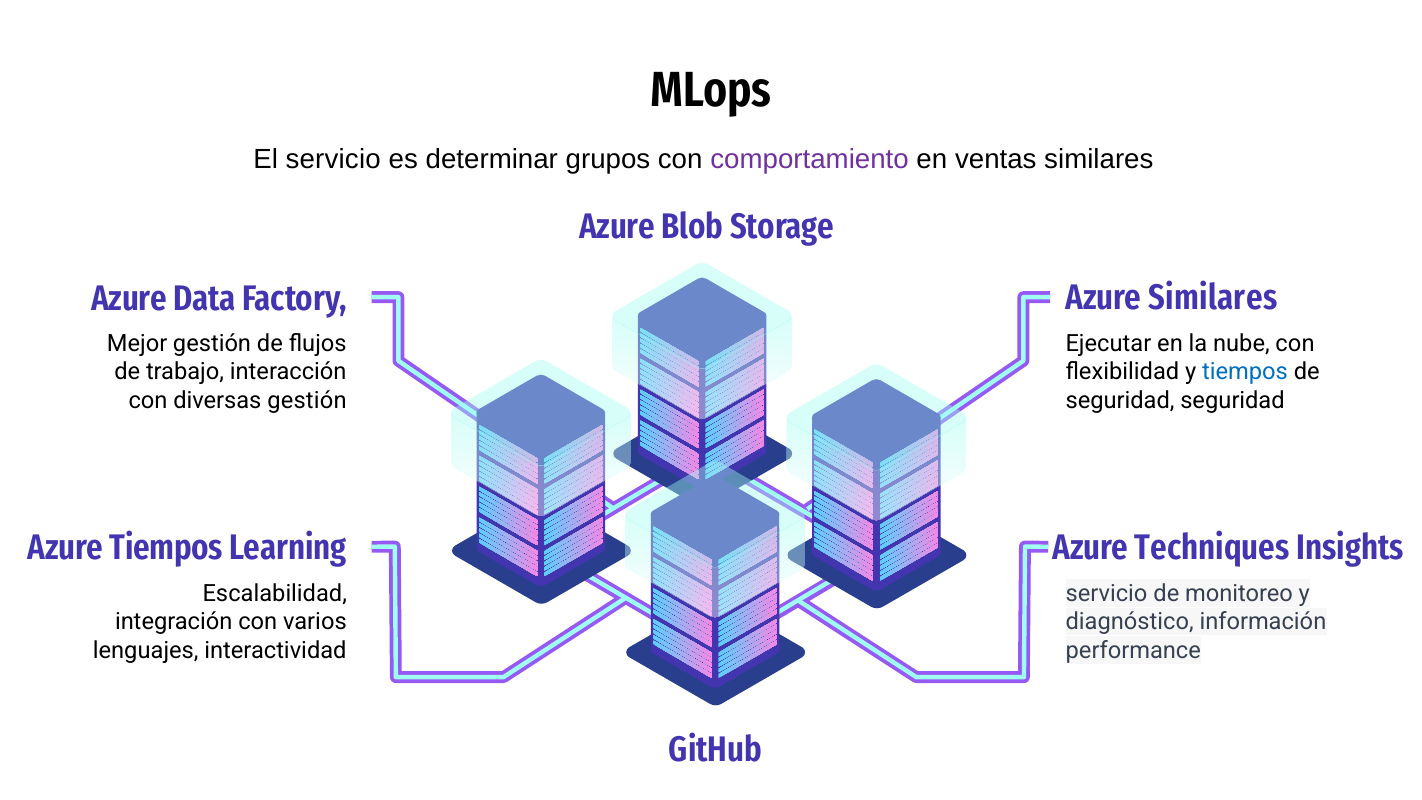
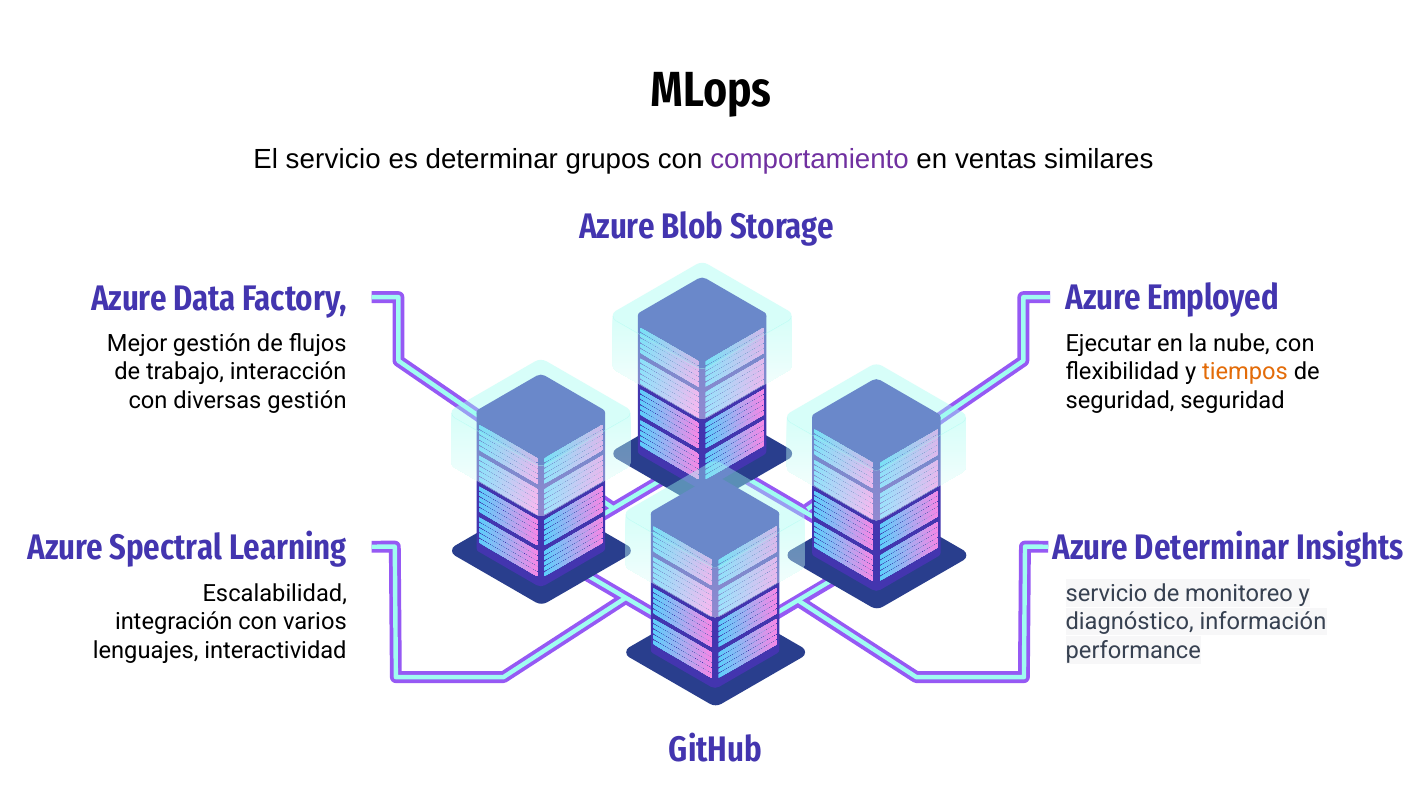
Azure Similares: Similares -> Employed (1213, 298)
tiempos colour: blue -> orange (1245, 372)
Azure Tiempos: Tiempos -> Spectral (166, 548)
Azure Techniques: Techniques -> Determinar (1212, 548)
